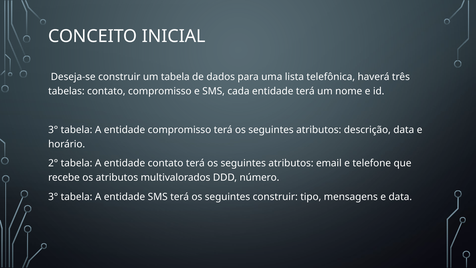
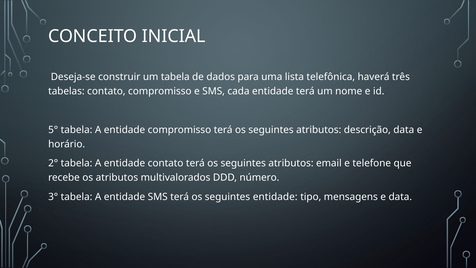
3°: 3° -> 5° (53, 130)
seguintes construir: construir -> entidade (275, 197)
